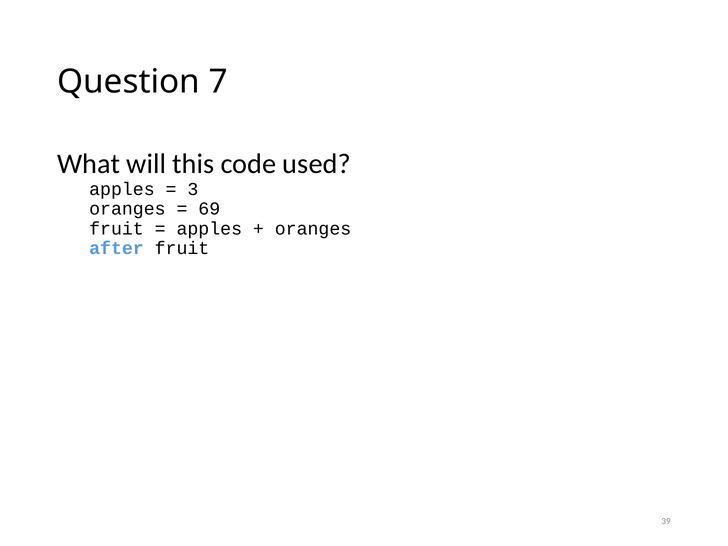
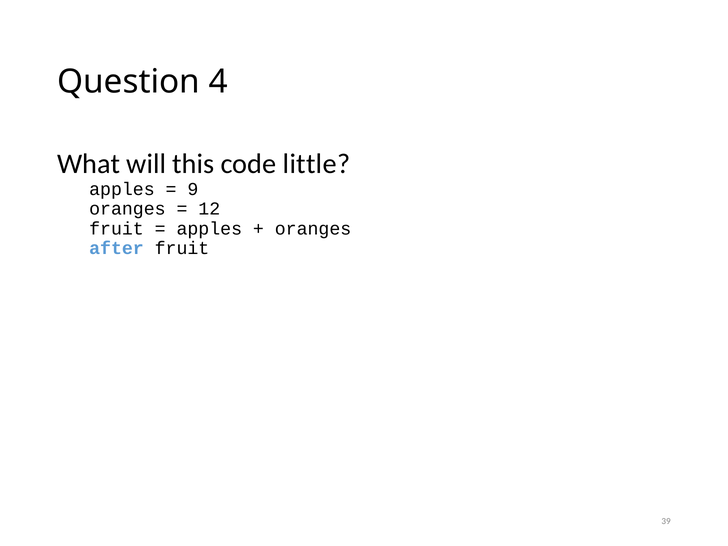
7: 7 -> 4 (218, 82)
used: used -> little (317, 164)
3: 3 -> 9 (193, 189)
69: 69 -> 12 (209, 209)
